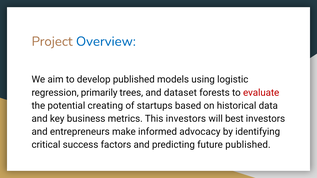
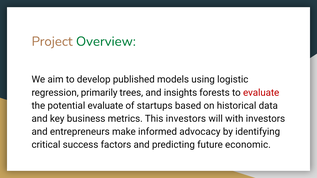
Overview colour: blue -> green (106, 41)
dataset: dataset -> insights (180, 93)
potential creating: creating -> evaluate (105, 106)
best: best -> with (234, 119)
future published: published -> economic (248, 145)
